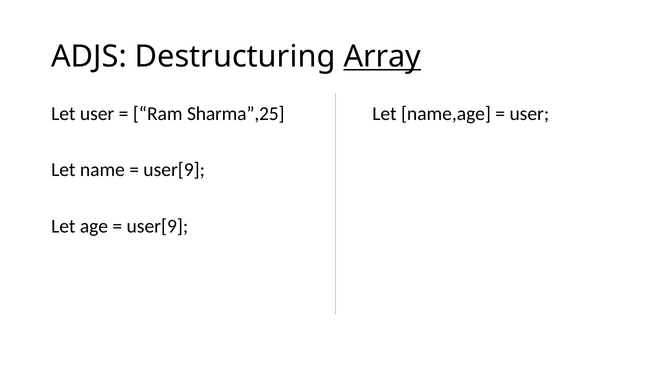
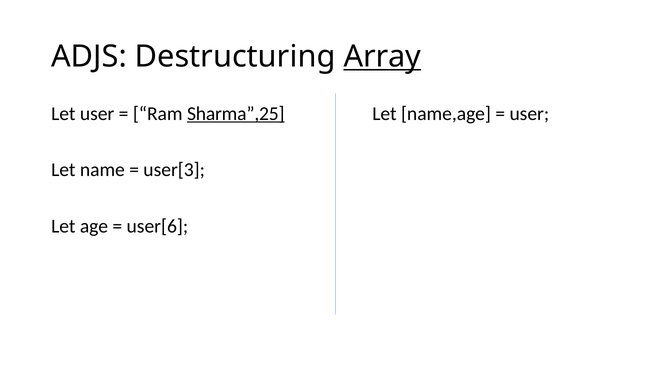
Sharma”,25 underline: none -> present (236, 113)
user[9: user[9 -> user[3 (174, 170)
user[9: user[9 -> user[6 (157, 226)
